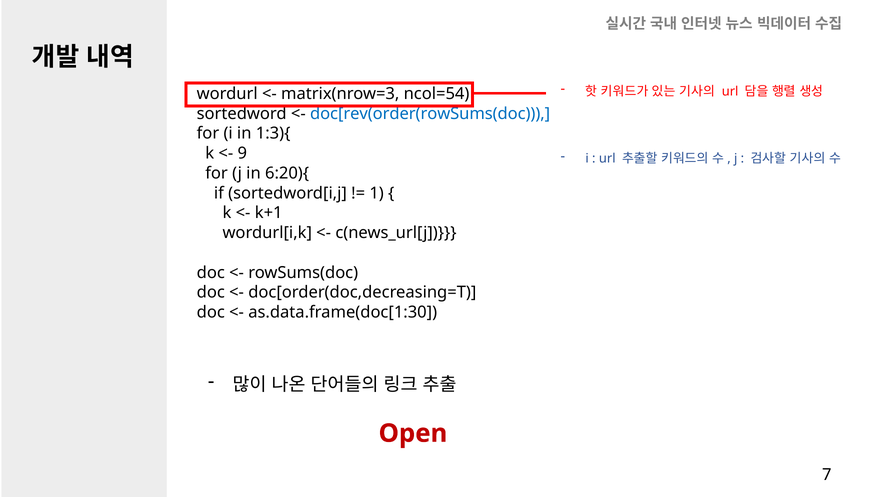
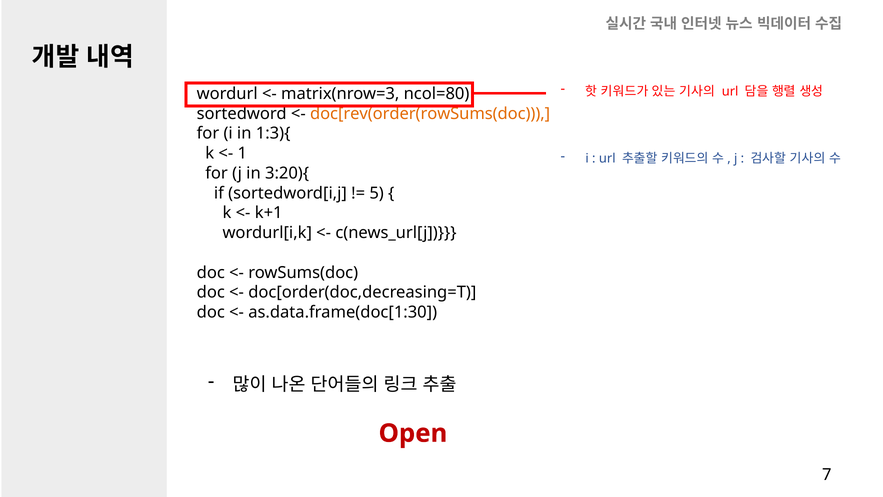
ncol=54: ncol=54 -> ncol=80 (437, 94)
doc[rev(order(rowSums(doc colour: blue -> orange (430, 114)
9: 9 -> 1 (242, 153)
6:20){: 6:20){ -> 3:20){ (287, 173)
1: 1 -> 5 (377, 193)
